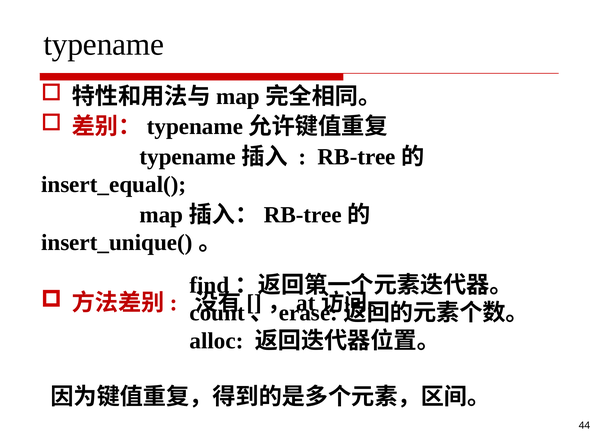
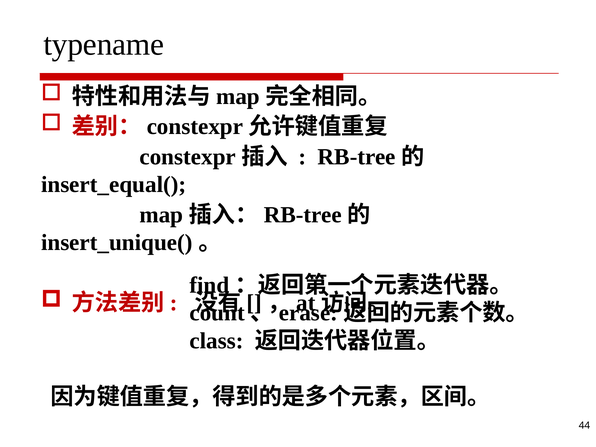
typename: typename -> constexpr (195, 127)
typename: typename -> constexpr (188, 157)
alloc: alloc -> class (216, 341)
